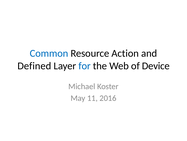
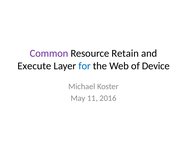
Common colour: blue -> purple (49, 53)
Action: Action -> Retain (125, 53)
Defined: Defined -> Execute (34, 66)
